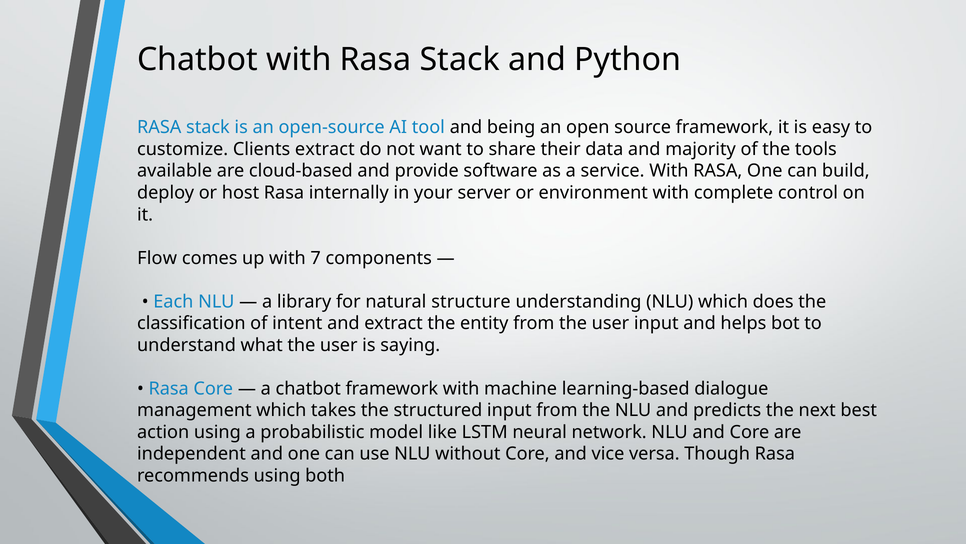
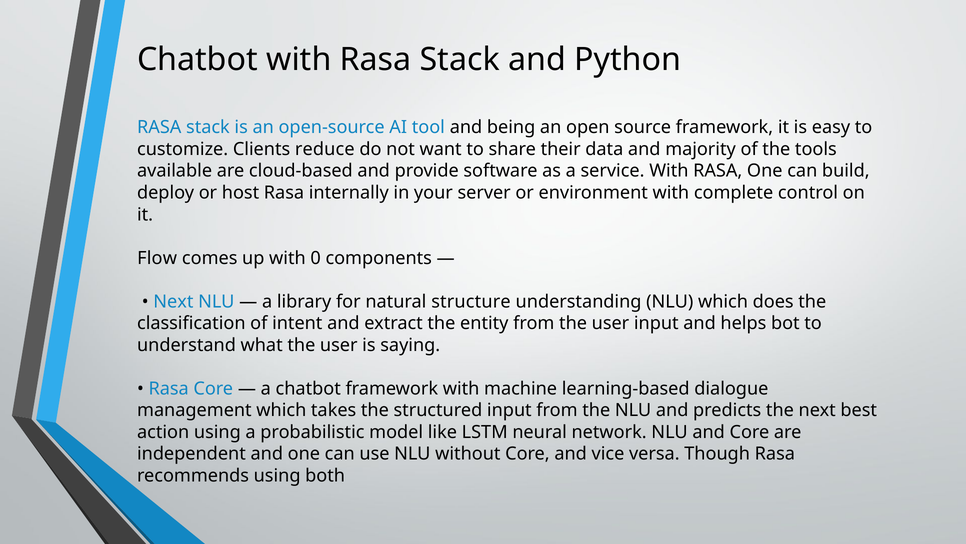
Clients extract: extract -> reduce (325, 149)
7: 7 -> 0 (316, 258)
Each: Each -> Next (173, 301)
